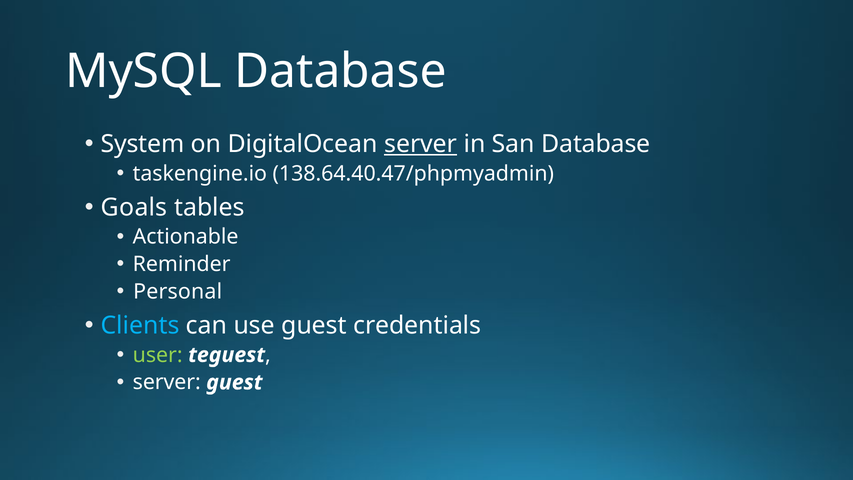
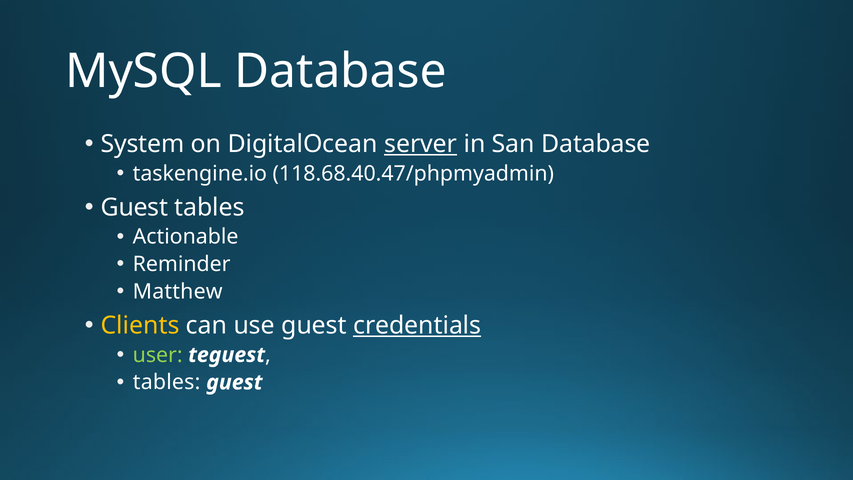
138.64.40.47/phpmyadmin: 138.64.40.47/phpmyadmin -> 118.68.40.47/phpmyadmin (413, 174)
Goals: Goals -> Guest (134, 207)
Personal: Personal -> Matthew (178, 292)
Clients colour: light blue -> yellow (140, 325)
credentials underline: none -> present (417, 325)
server: server -> tables (167, 382)
